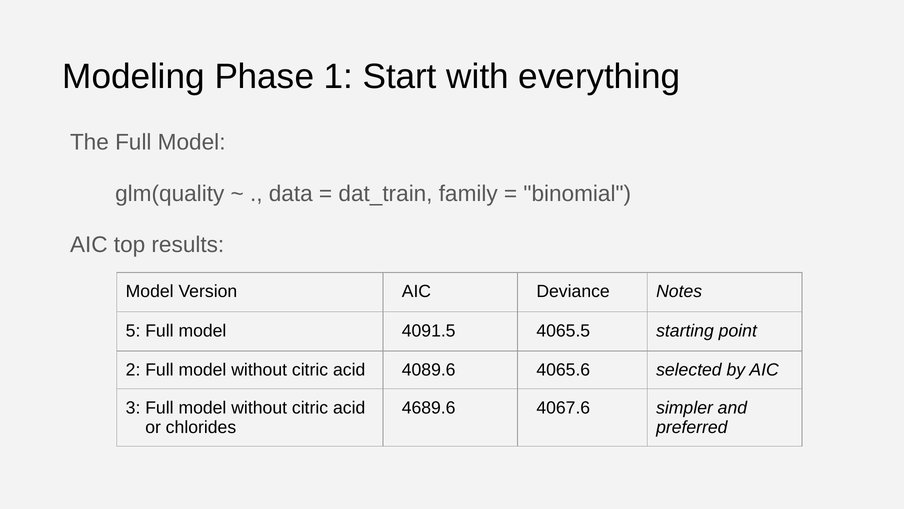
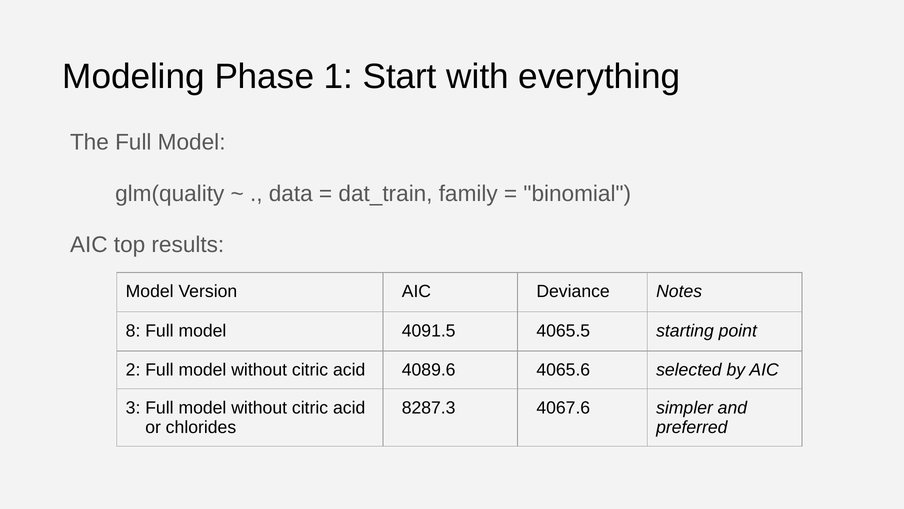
5: 5 -> 8 (133, 331)
4689.6: 4689.6 -> 8287.3 (429, 408)
